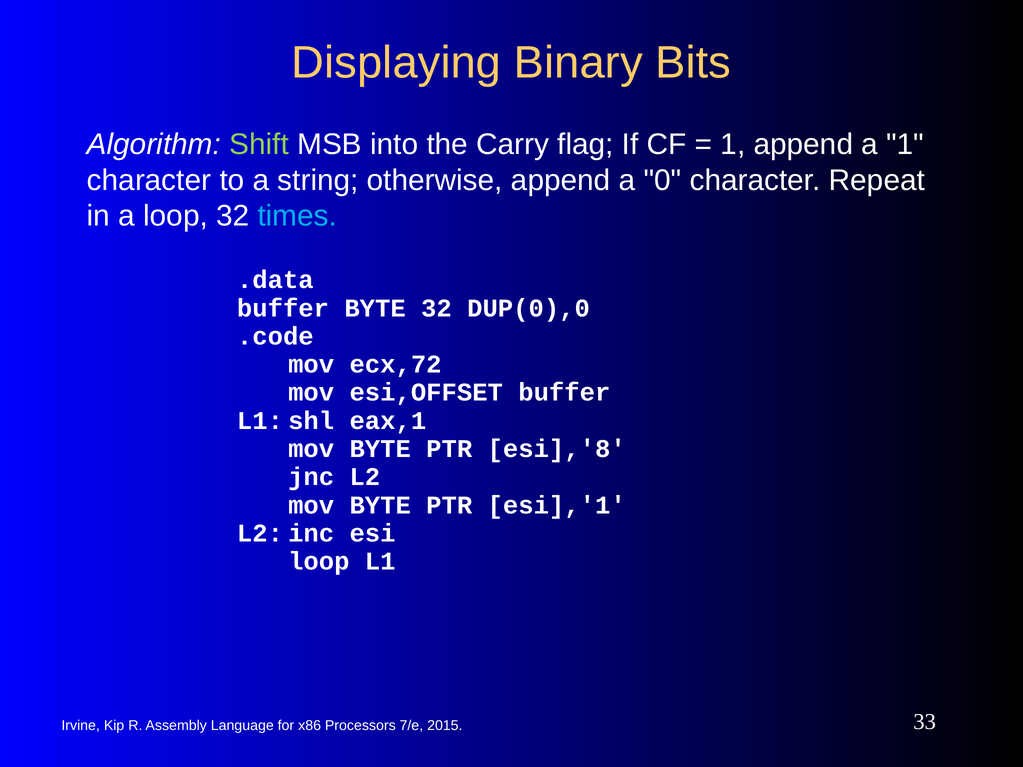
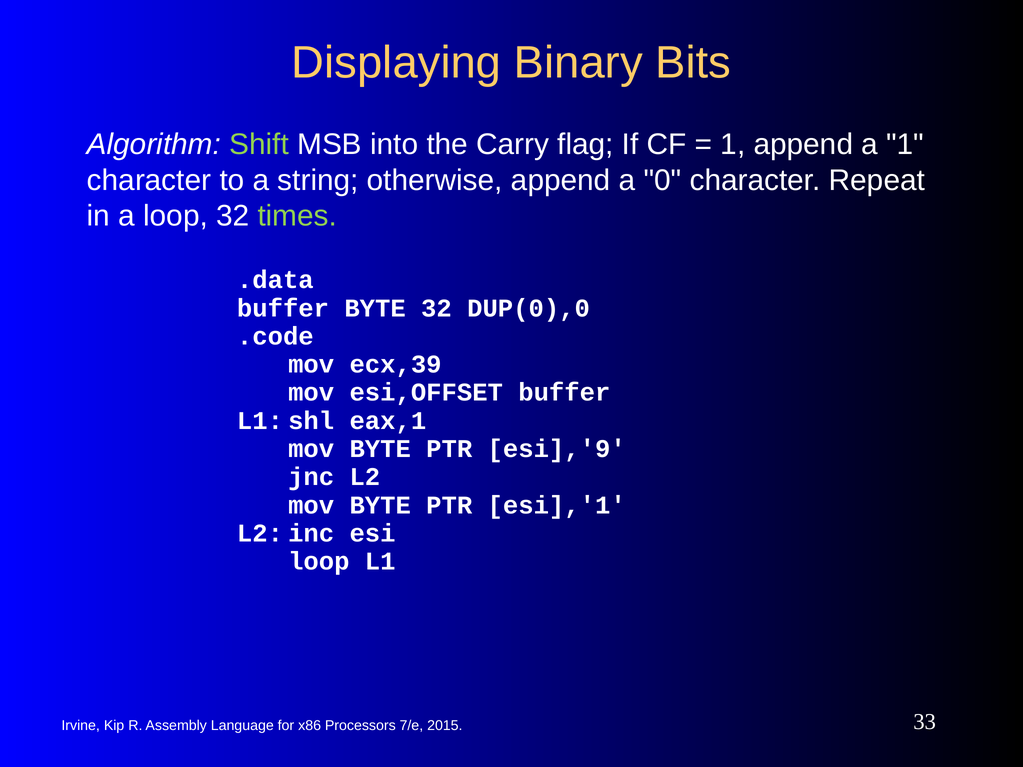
times colour: light blue -> light green (297, 216)
ecx,72: ecx,72 -> ecx,39 (396, 364)
esi],'8: esi],'8 -> esi],'9 (557, 449)
